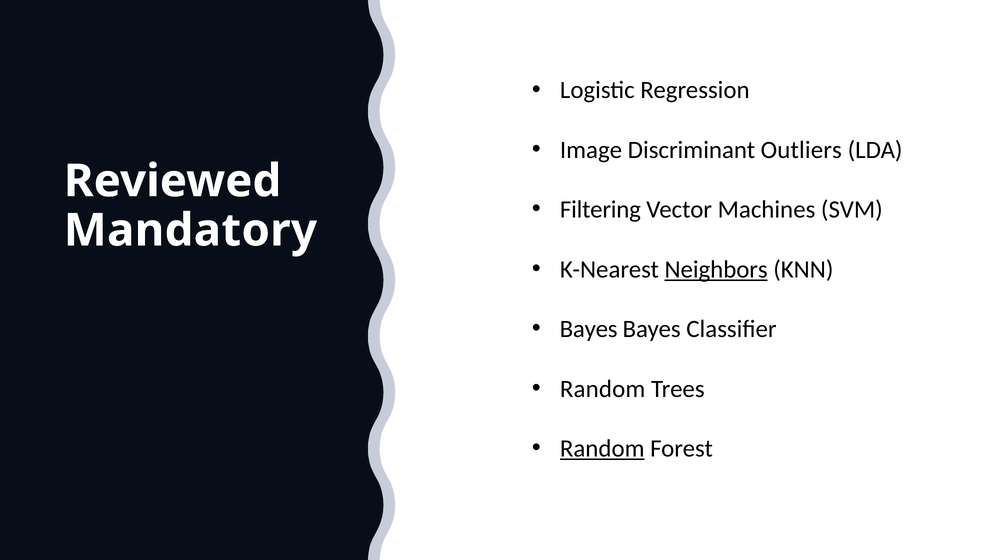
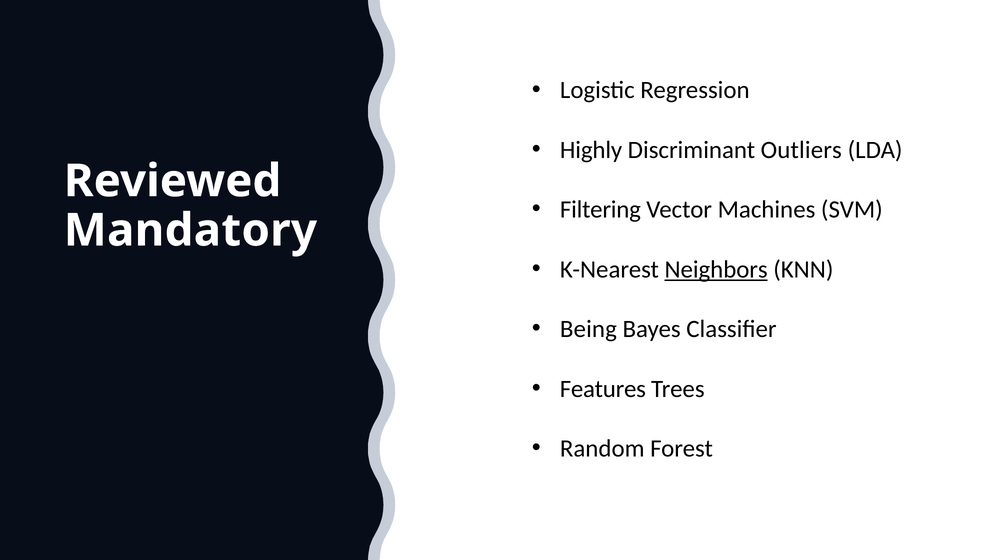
Image: Image -> Highly (591, 150)
Bayes: Bayes -> Being (588, 329)
Random: Random -> Features (603, 389)
Random underline: present -> none (602, 449)
